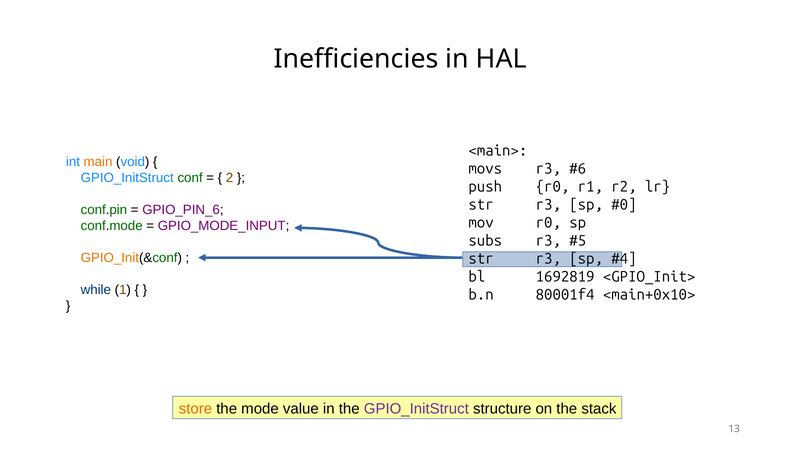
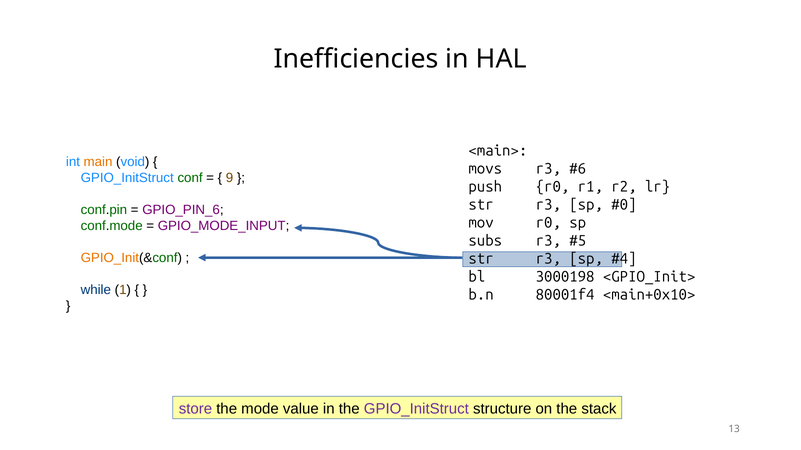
2: 2 -> 9 (230, 178)
1692819: 1692819 -> 3000198 (565, 277)
store colour: orange -> purple (195, 410)
